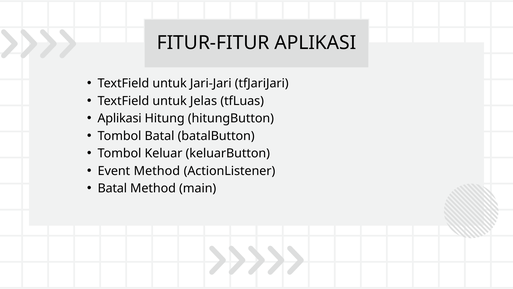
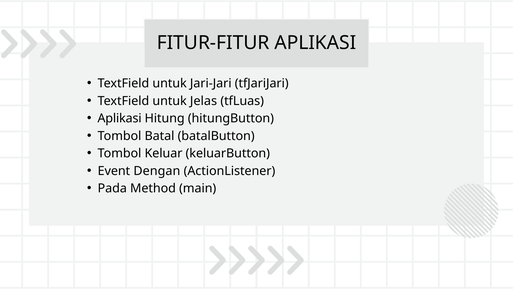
Event Method: Method -> Dengan (157, 171)
Batal: Batal -> Pada (112, 188)
